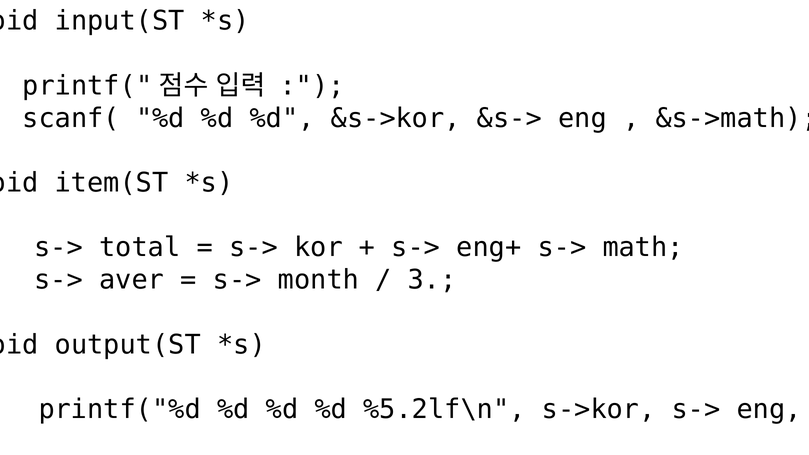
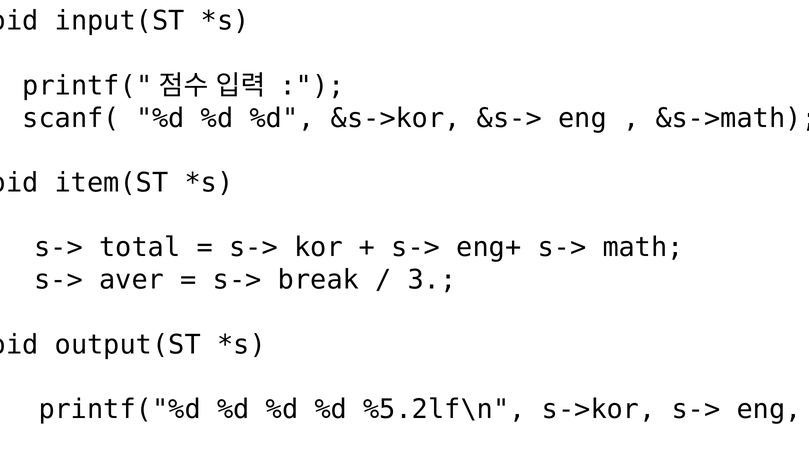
month: month -> break (318, 280)
